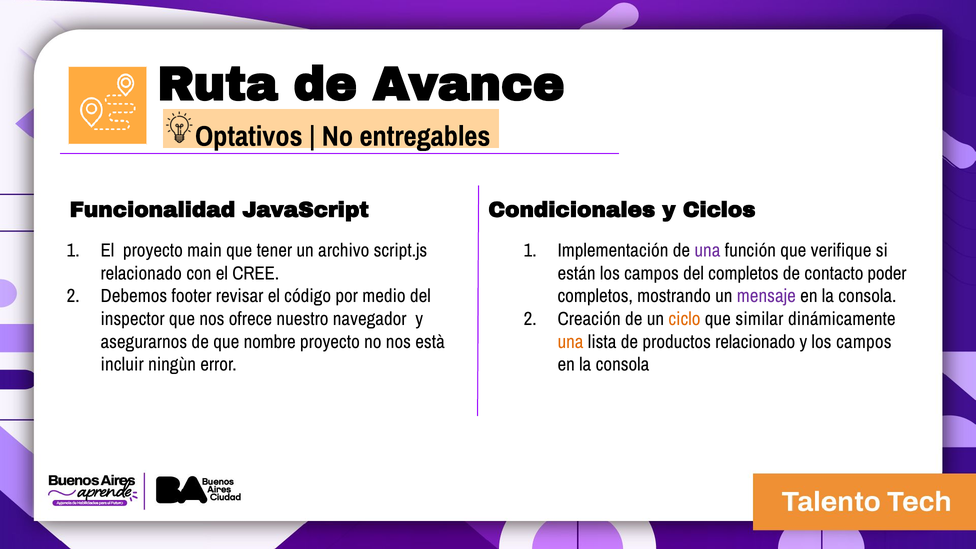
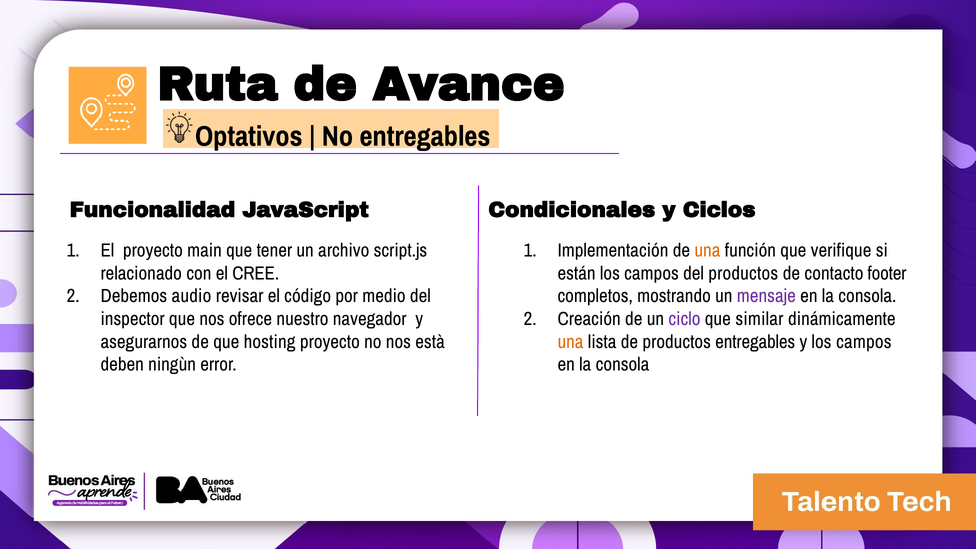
una colour: purple -> orange (707, 251)
del completos: completos -> productos (743, 273)
poder: poder -> footer (887, 273)
footer: footer -> audio (191, 296)
ciclo colour: orange -> purple (684, 319)
nombre: nombre -> hosting (270, 342)
productos relacionado: relacionado -> entregables (755, 342)
incluir: incluir -> deben (122, 365)
